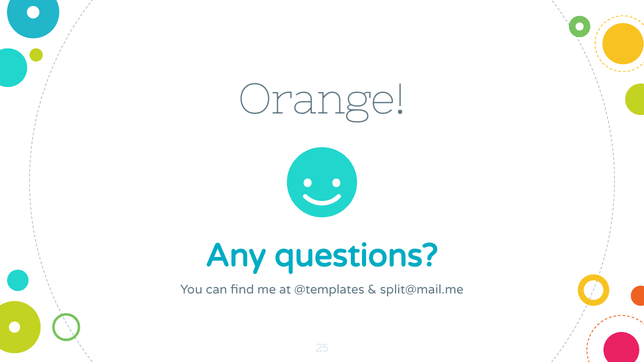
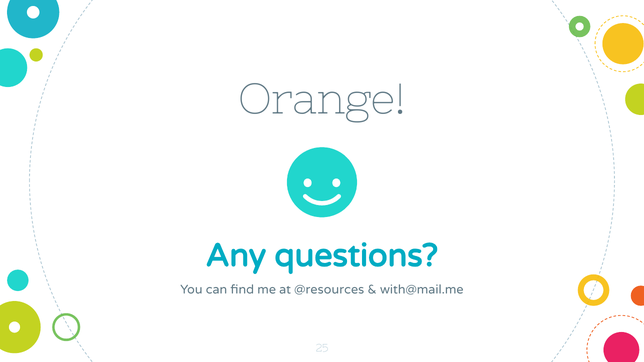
@templates: @templates -> @resources (329, 290)
split@mail.me: split@mail.me -> with@mail.me (422, 290)
